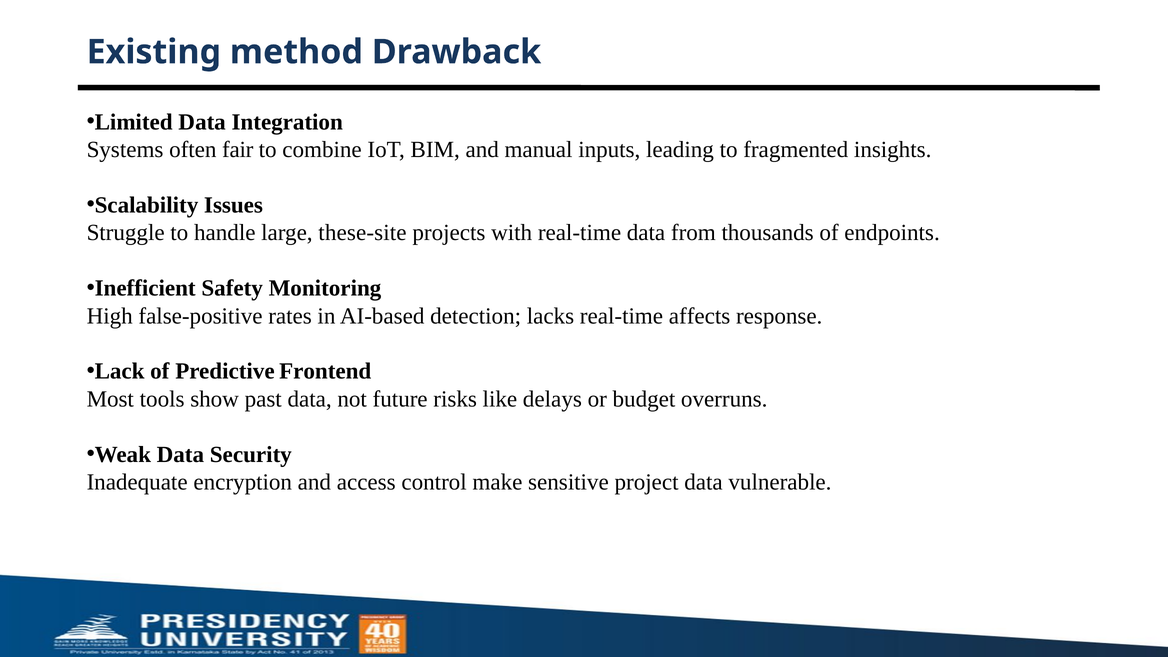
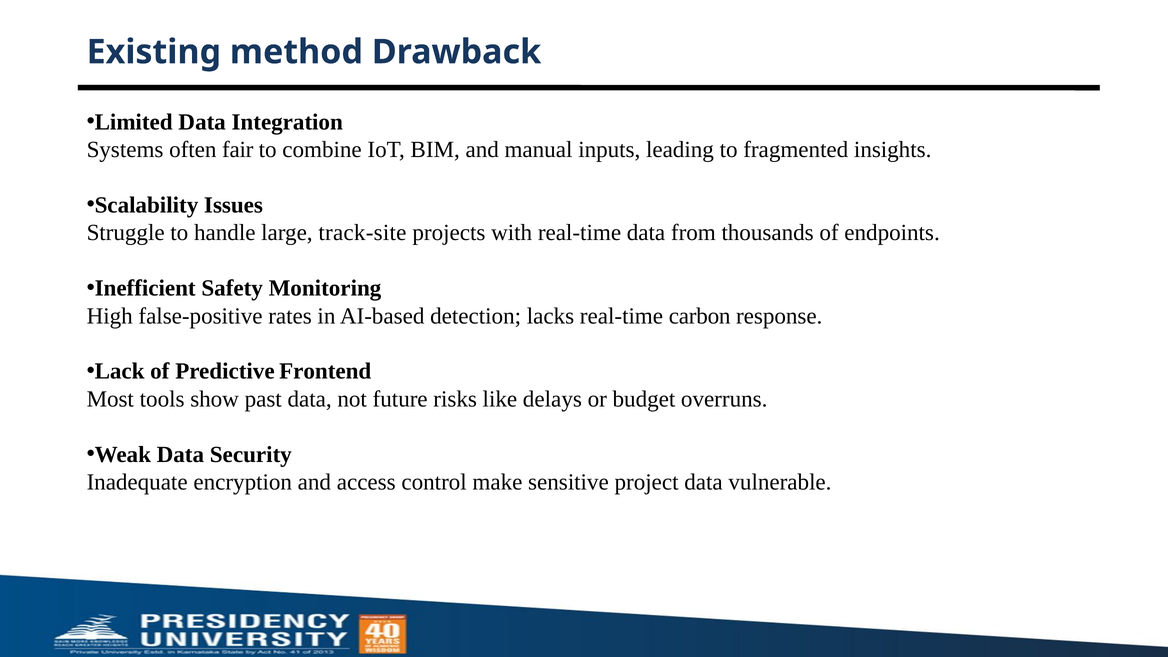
these-site: these-site -> track-site (362, 233)
affects: affects -> carbon (700, 316)
